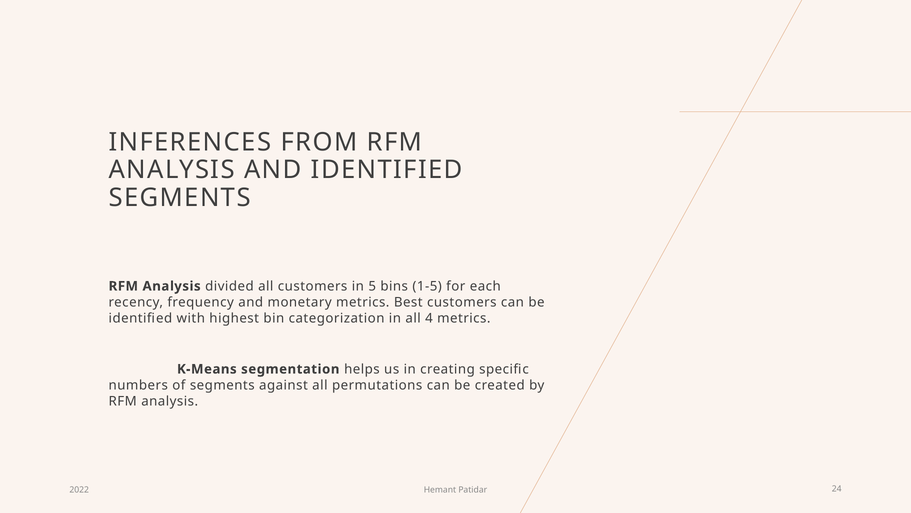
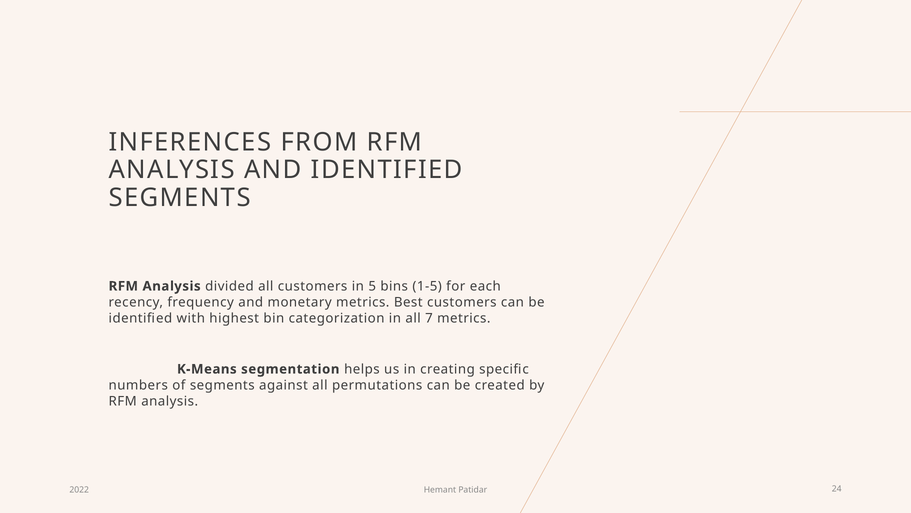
4: 4 -> 7 (429, 318)
